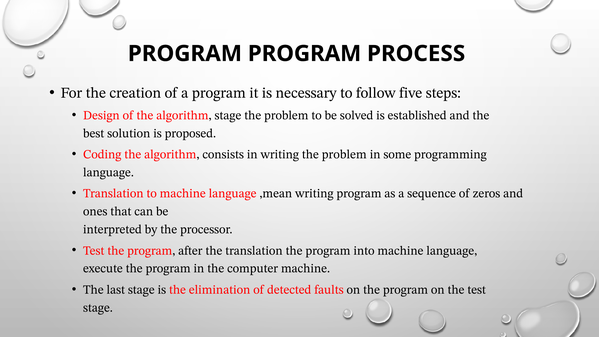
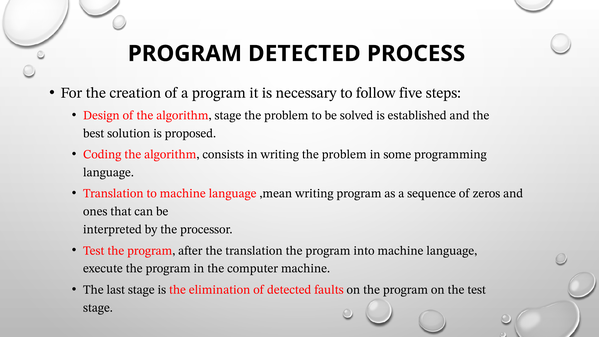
PROGRAM PROGRAM: PROGRAM -> DETECTED (304, 54)
